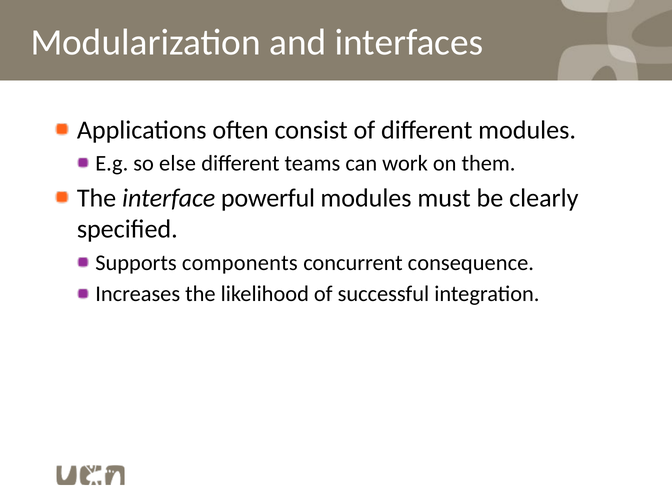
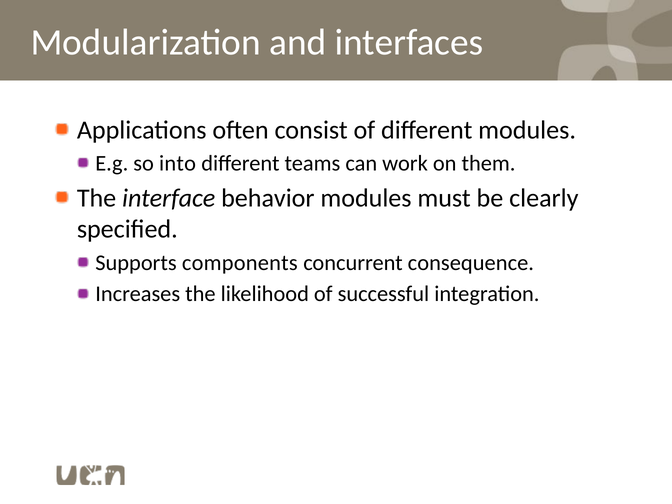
else: else -> into (178, 163)
powerful: powerful -> behavior (268, 198)
